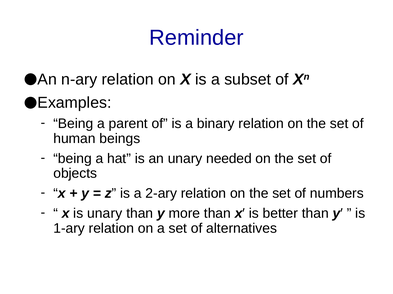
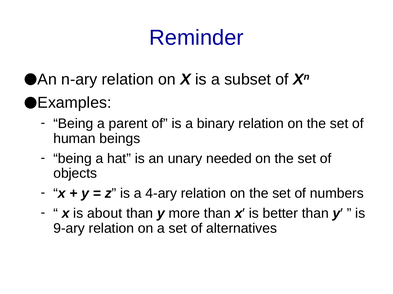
2-ary: 2-ary -> 4-ary (161, 194)
is unary: unary -> about (105, 214)
1-ary: 1-ary -> 9-ary (69, 229)
